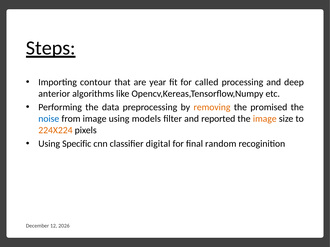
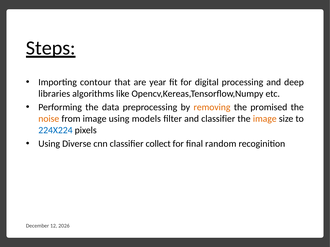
called: called -> digital (207, 82)
anterior: anterior -> libraries (54, 94)
noise colour: blue -> orange (49, 119)
and reported: reported -> classifier (218, 119)
224X224 colour: orange -> blue (55, 130)
Specific: Specific -> Diverse (77, 144)
digital: digital -> collect (158, 144)
